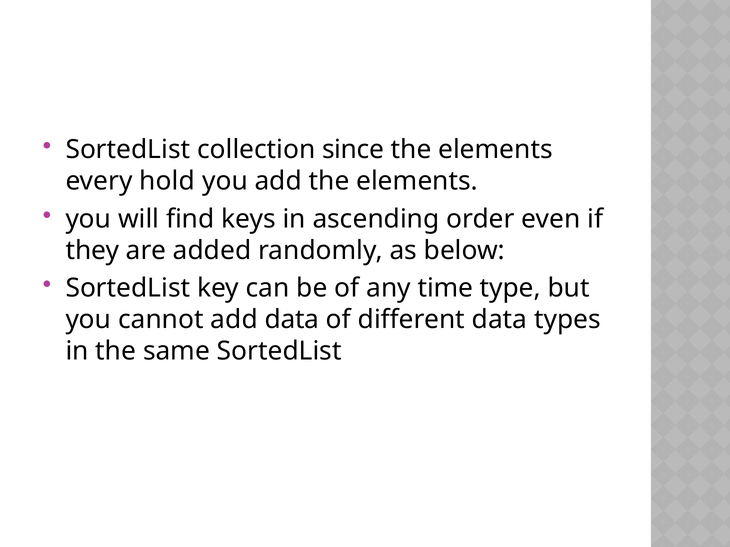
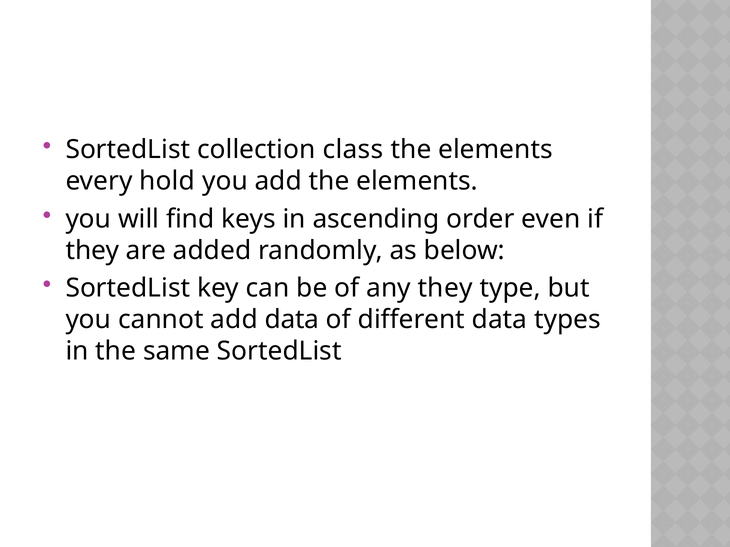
since: since -> class (353, 150)
any time: time -> they (445, 288)
